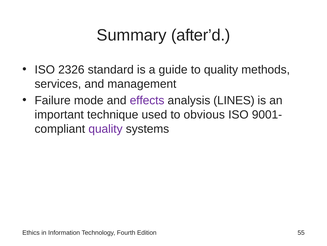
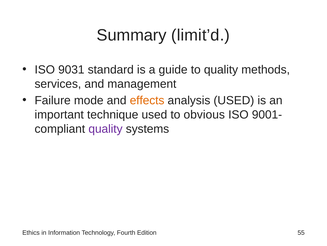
after’d: after’d -> limit’d (201, 35)
2326: 2326 -> 9031 (71, 69)
effects colour: purple -> orange (147, 100)
analysis LINES: LINES -> USED (234, 100)
